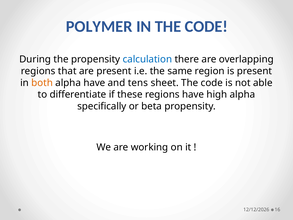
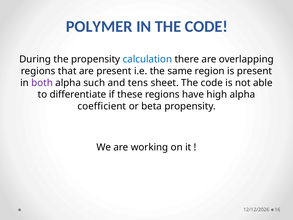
both colour: orange -> purple (42, 83)
alpha have: have -> such (94, 83)
specifically: specifically -> coefficient (102, 106)
